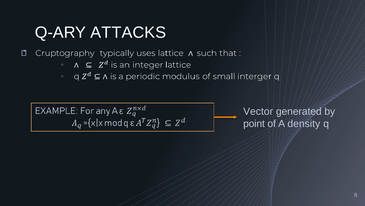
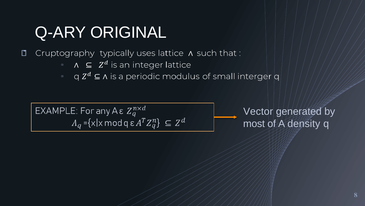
ATTACKS: ATTACKS -> ORIGINAL (128, 32)
point: point -> most (254, 123)
